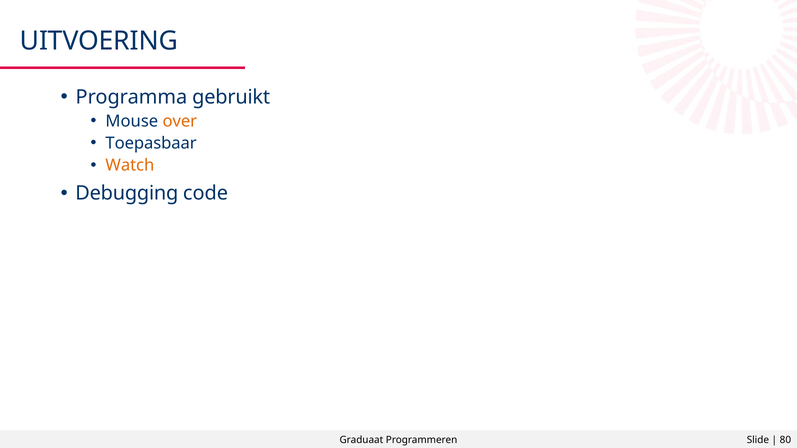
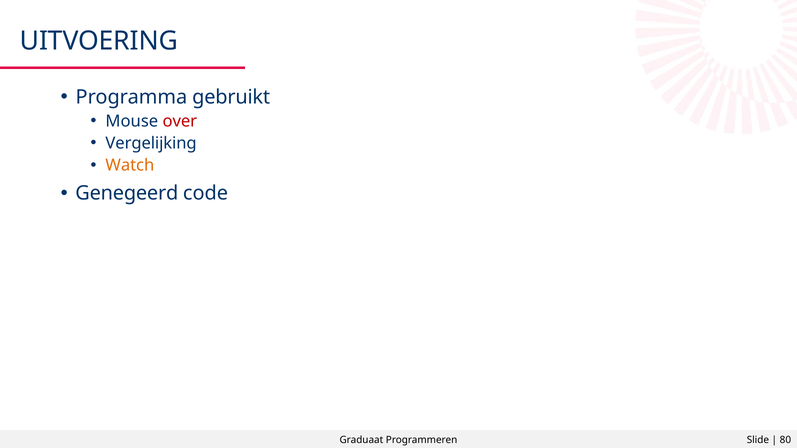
over colour: orange -> red (180, 121)
Toepasbaar: Toepasbaar -> Vergelijking (151, 143)
Debugging: Debugging -> Genegeerd (127, 193)
